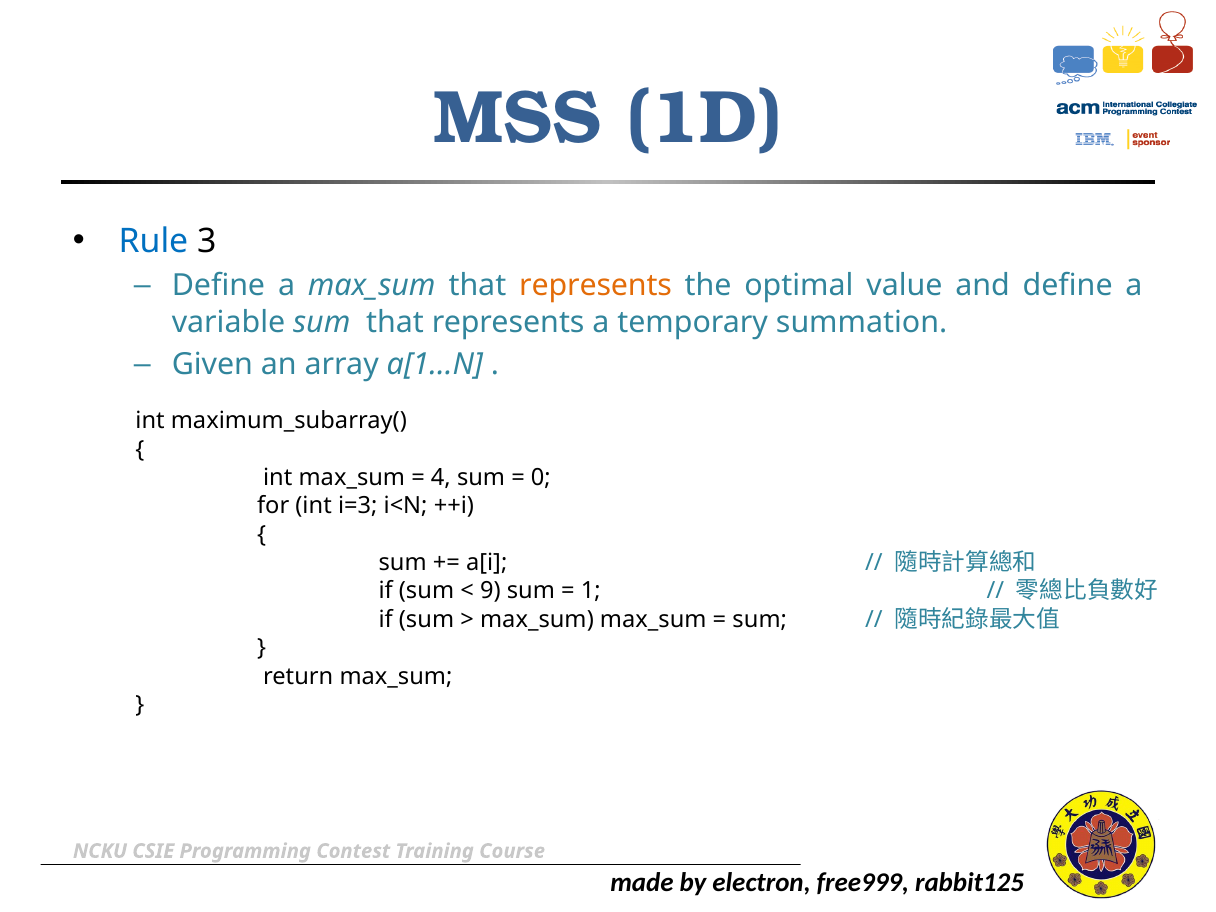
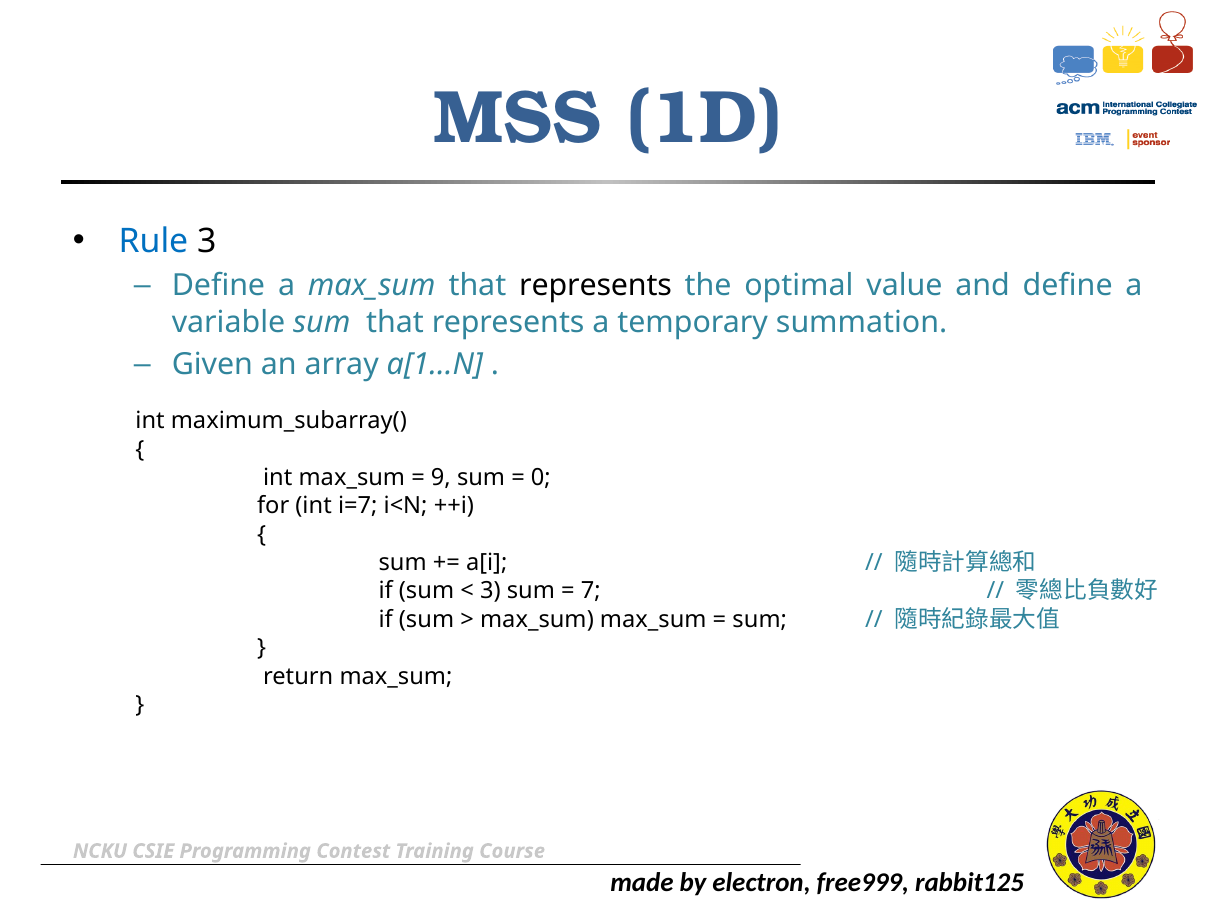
represents colour: orange -> black (596, 286)
4: 4 -> 9 (441, 478)
i=3: i=3 -> i=7 (358, 506)
9: 9 -> 3 (490, 591)
1: 1 -> 7 (591, 591)
